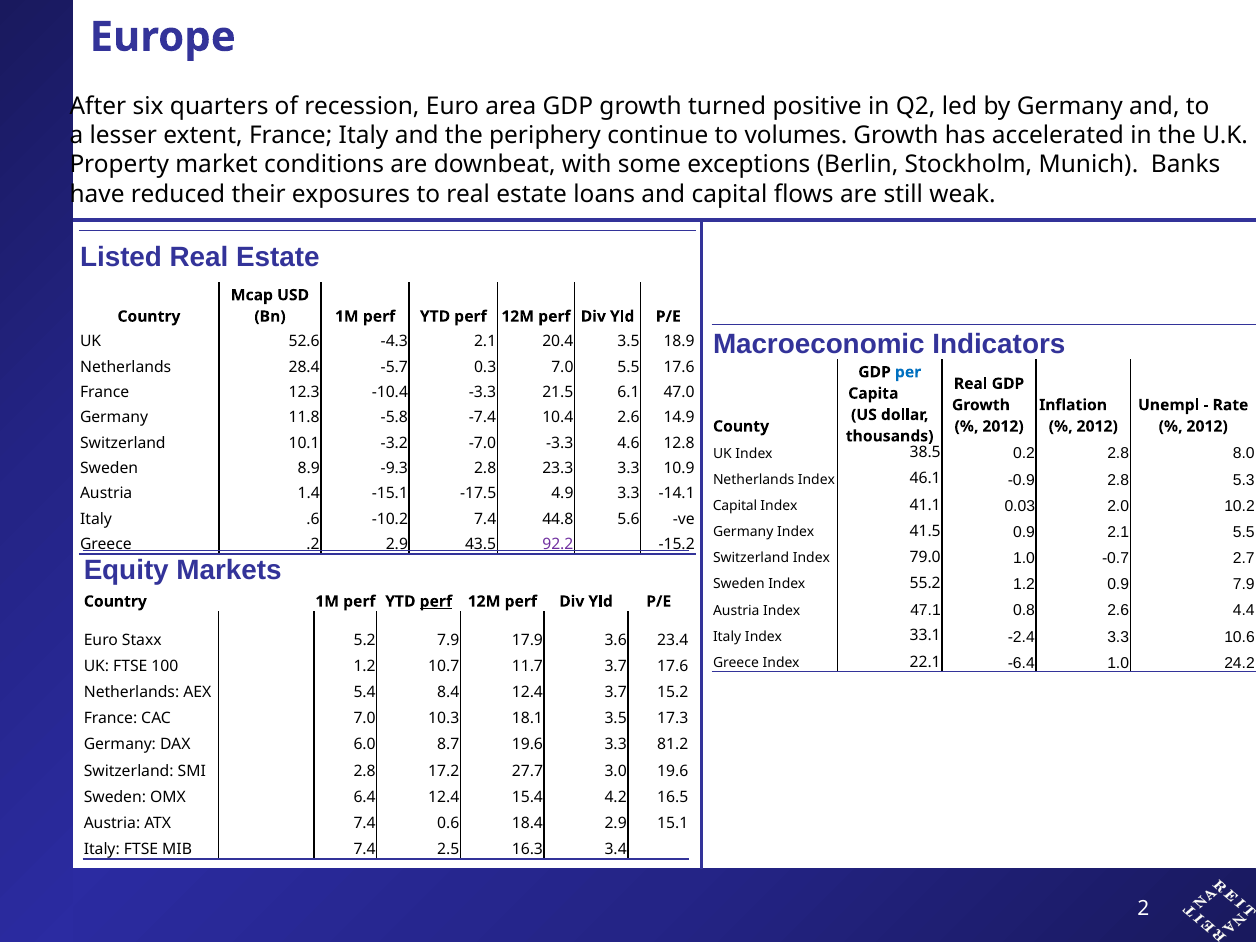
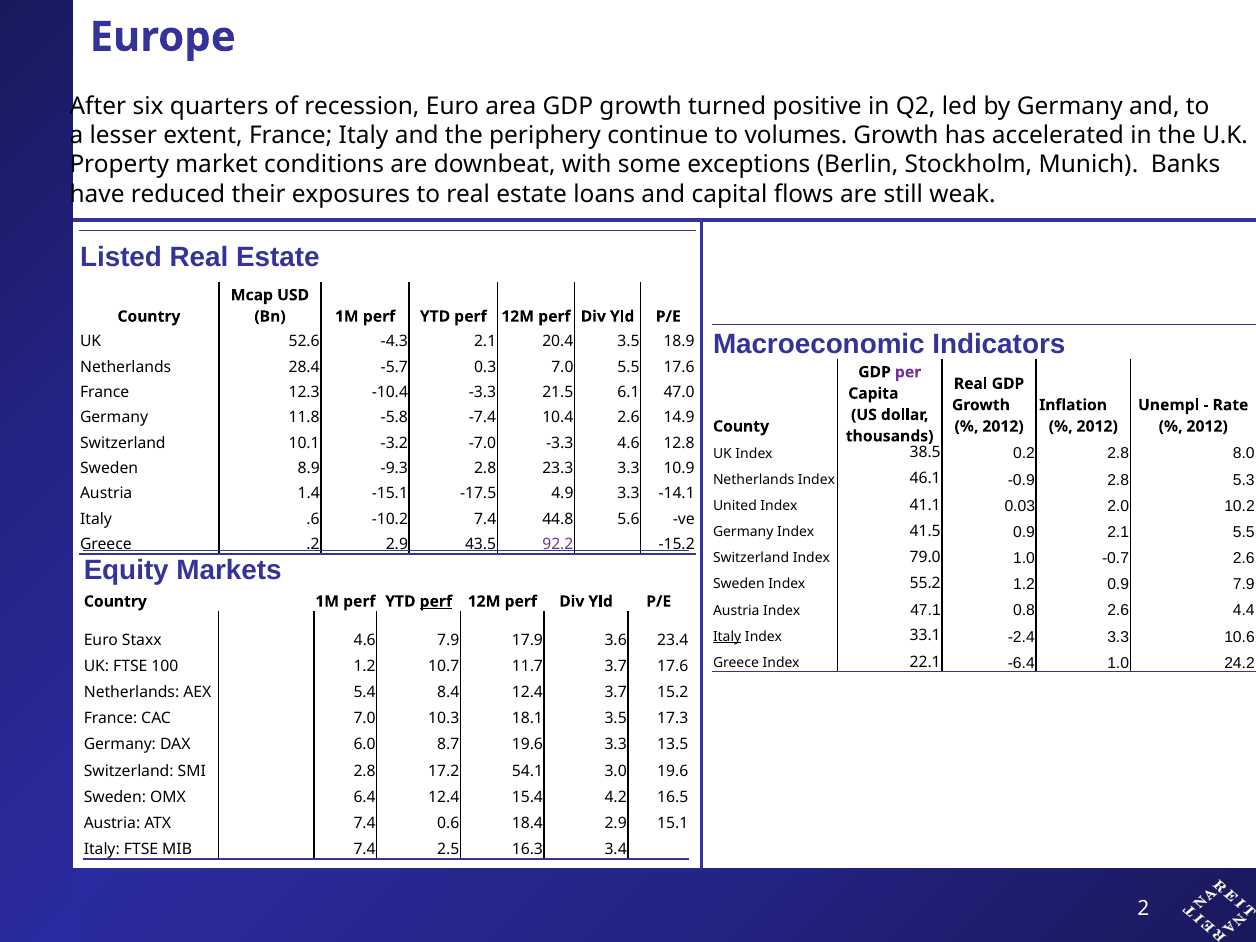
per colour: blue -> purple (908, 372)
Capital: Capital -> United (735, 506)
-0.7 2.7: 2.7 -> 2.6 (1244, 558)
Italy underline: none -> present (727, 637)
Staxx 5.2: 5.2 -> 4.6 (365, 640)
81.2: 81.2 -> 13.5 (673, 745)
27.7: 27.7 -> 54.1 (527, 771)
